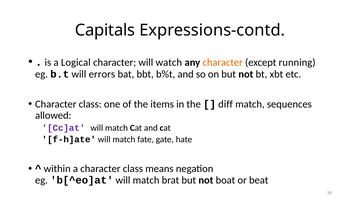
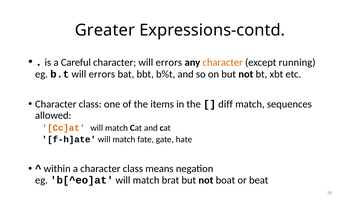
Capitals: Capitals -> Greater (105, 30)
Logical: Logical -> Careful (76, 63)
character will watch: watch -> errors (169, 63)
Cc]at colour: purple -> orange (63, 128)
